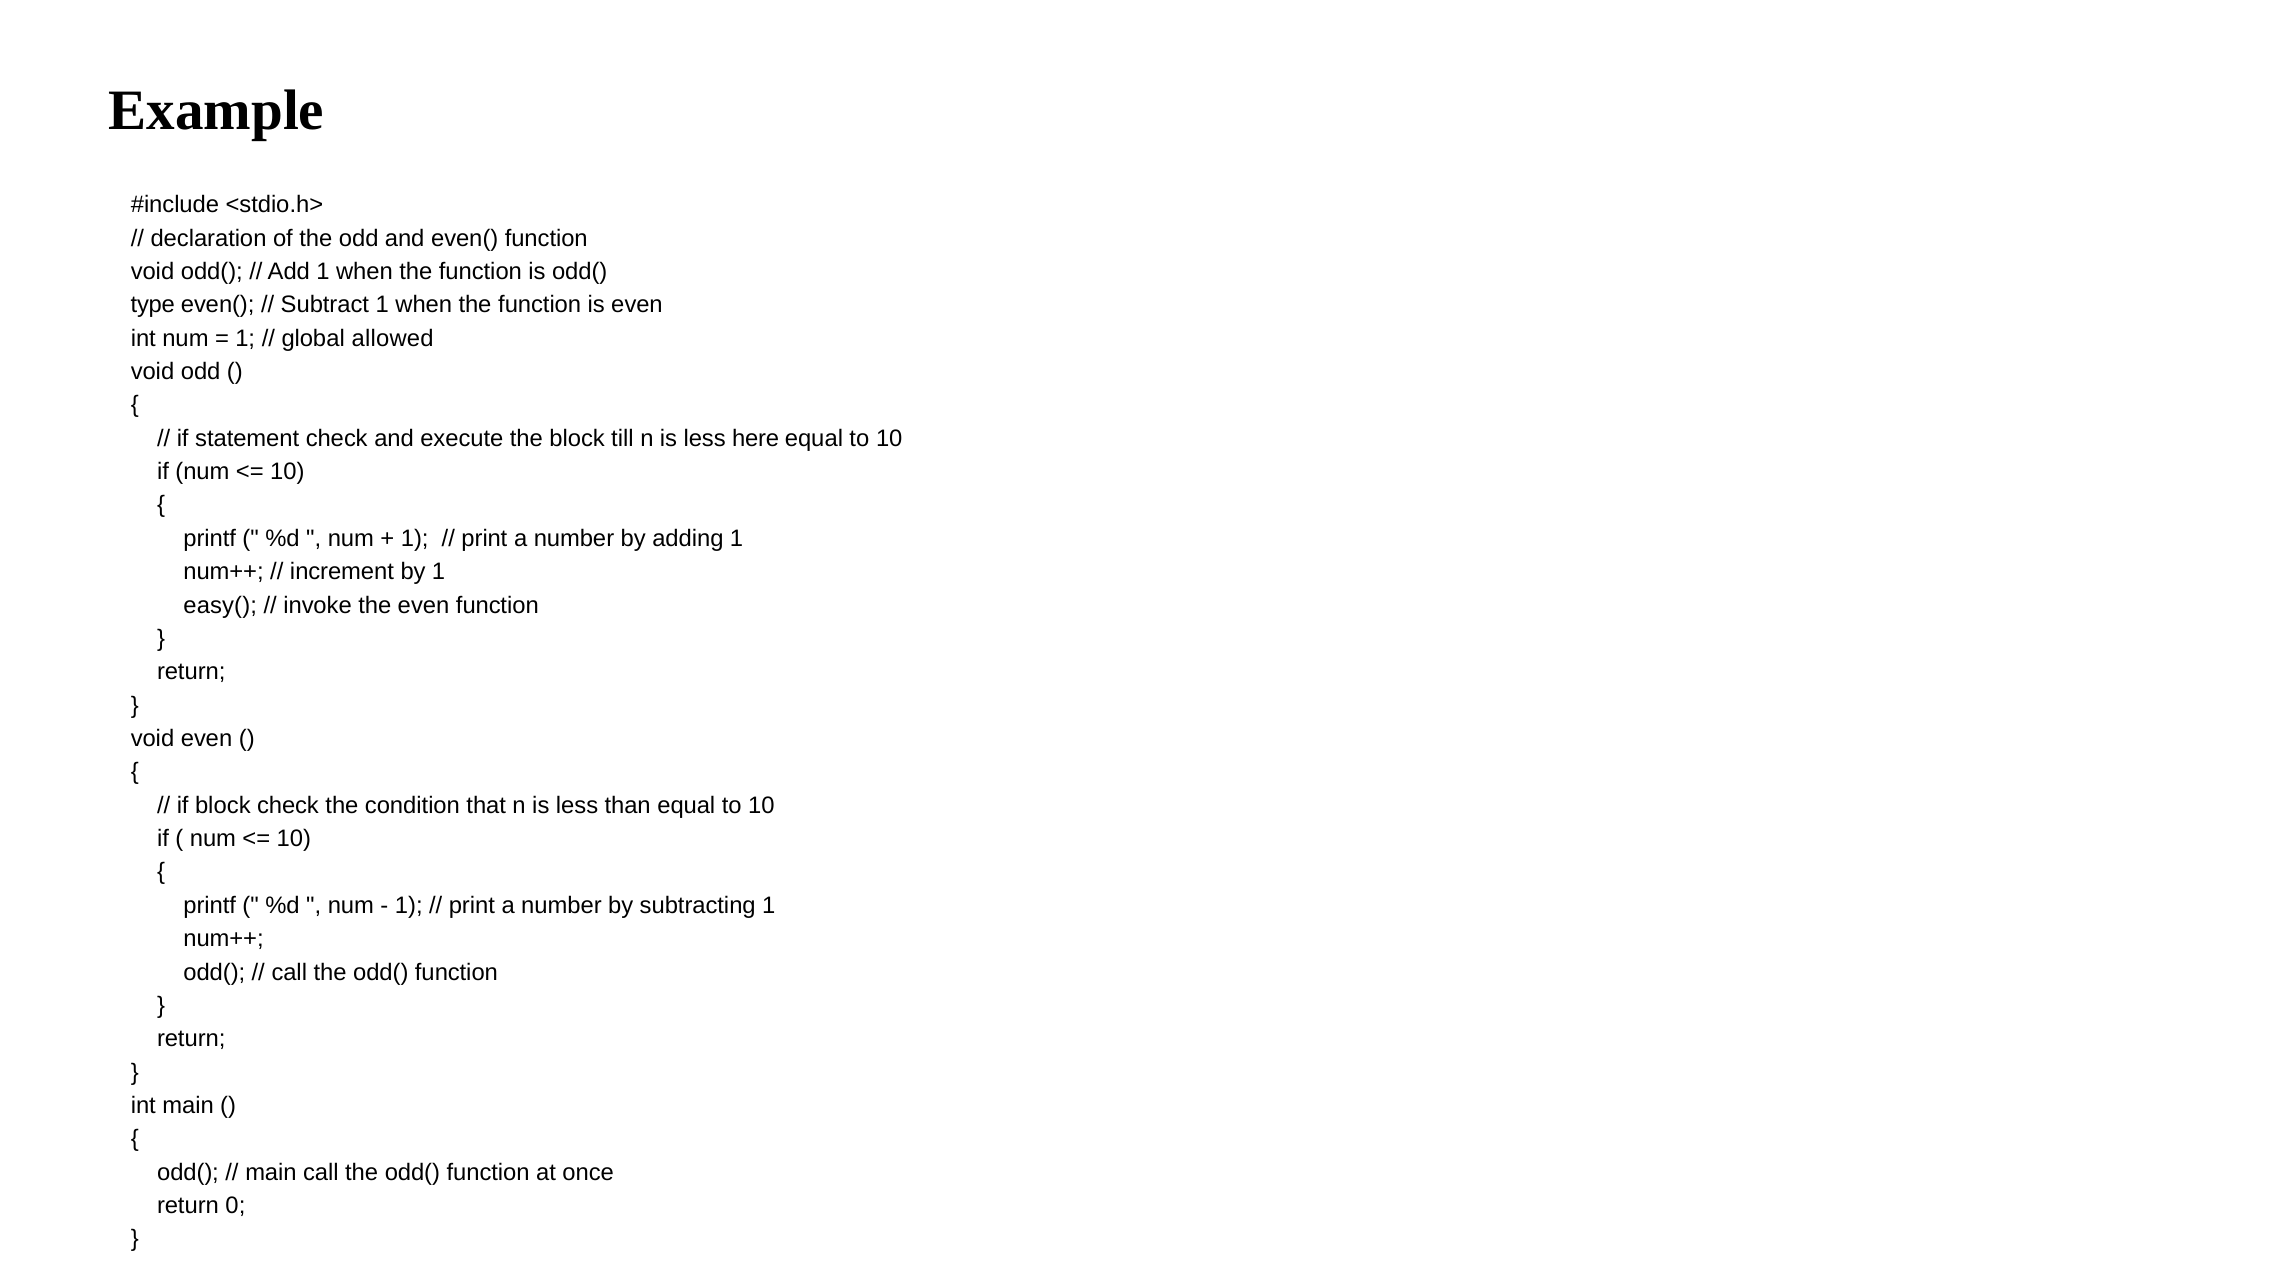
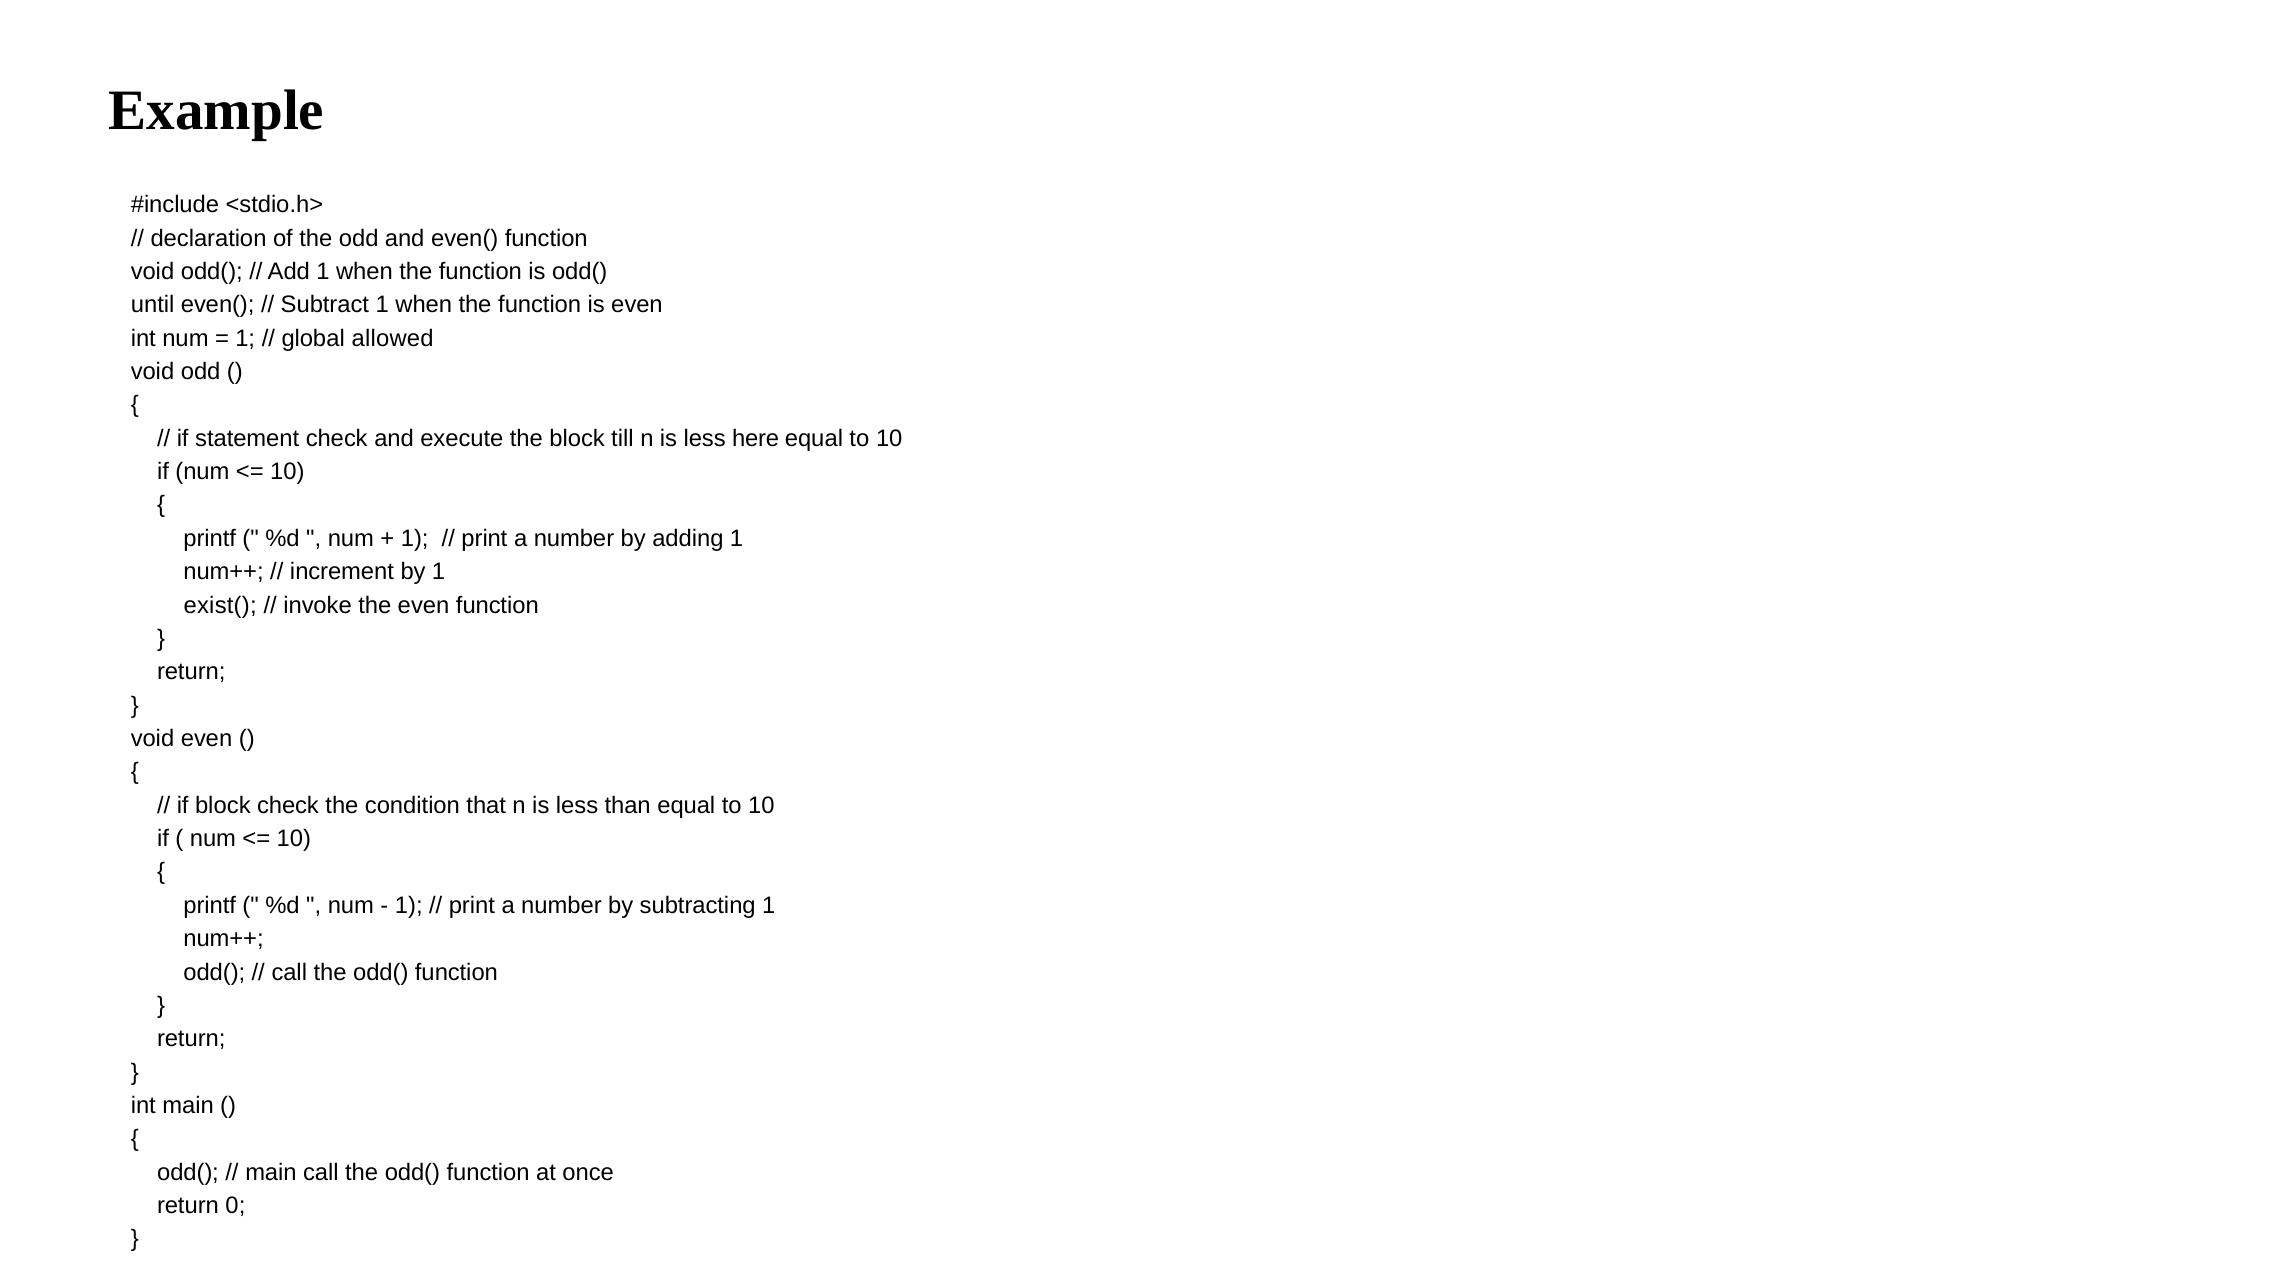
type: type -> until (153, 305)
easy(: easy( -> exist( (220, 605)
